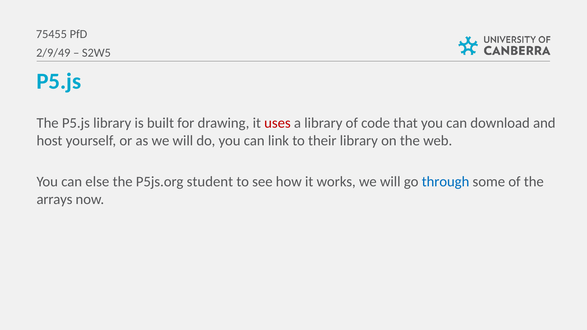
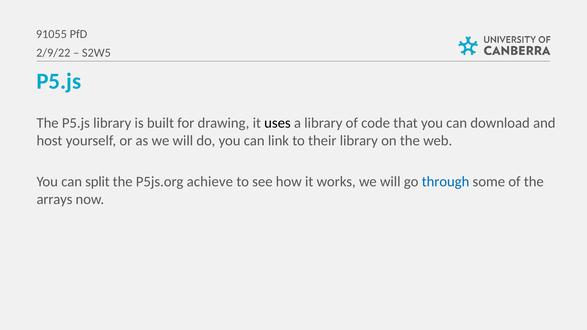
75455: 75455 -> 91055 (51, 34)
2/9/49: 2/9/49 -> 2/9/22 (53, 53)
uses colour: red -> black (277, 123)
else: else -> split (97, 182)
student: student -> achieve (210, 182)
